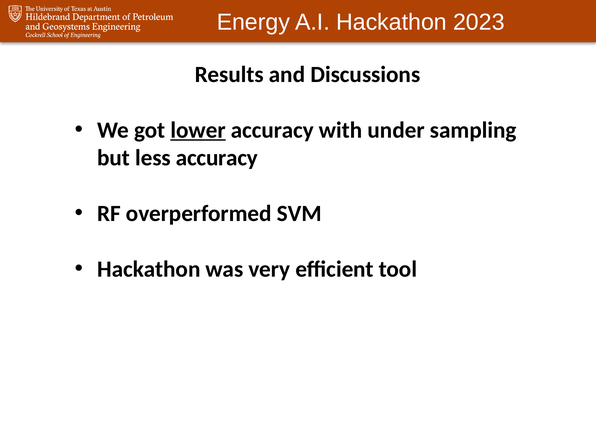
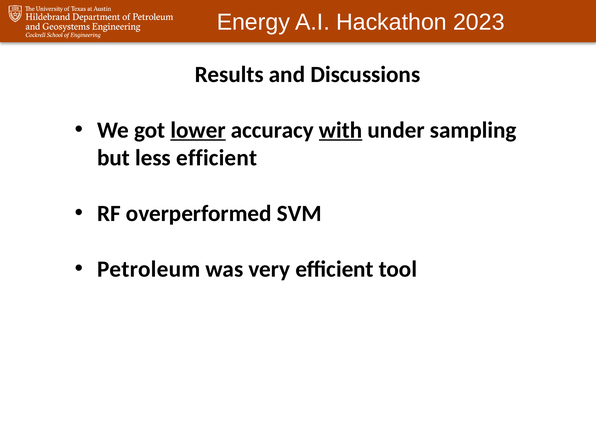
with underline: none -> present (341, 130)
less accuracy: accuracy -> efficient (217, 158)
Hackathon: Hackathon -> Petroleum (149, 269)
